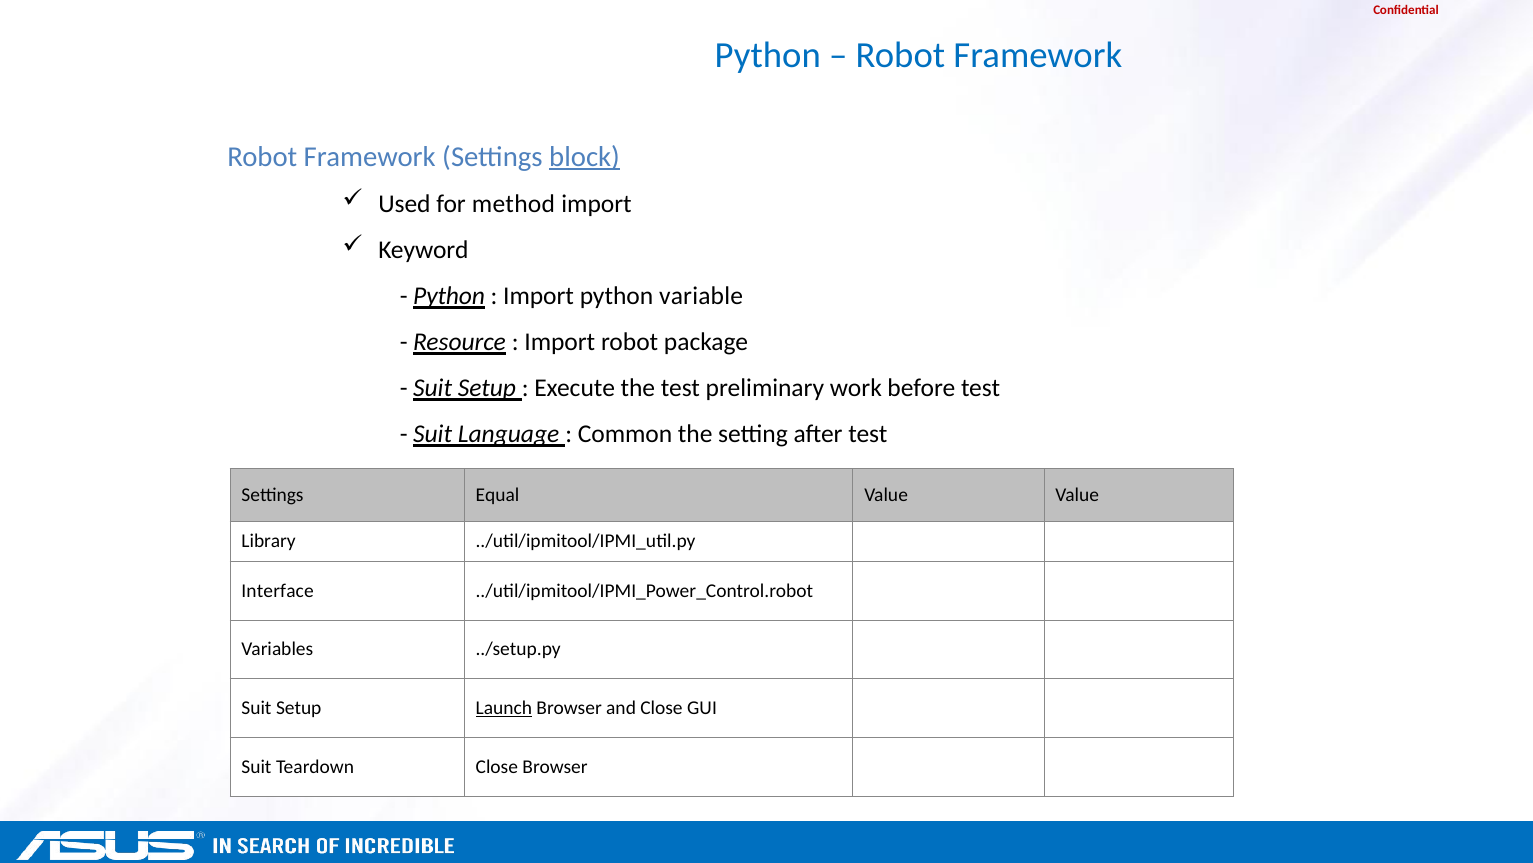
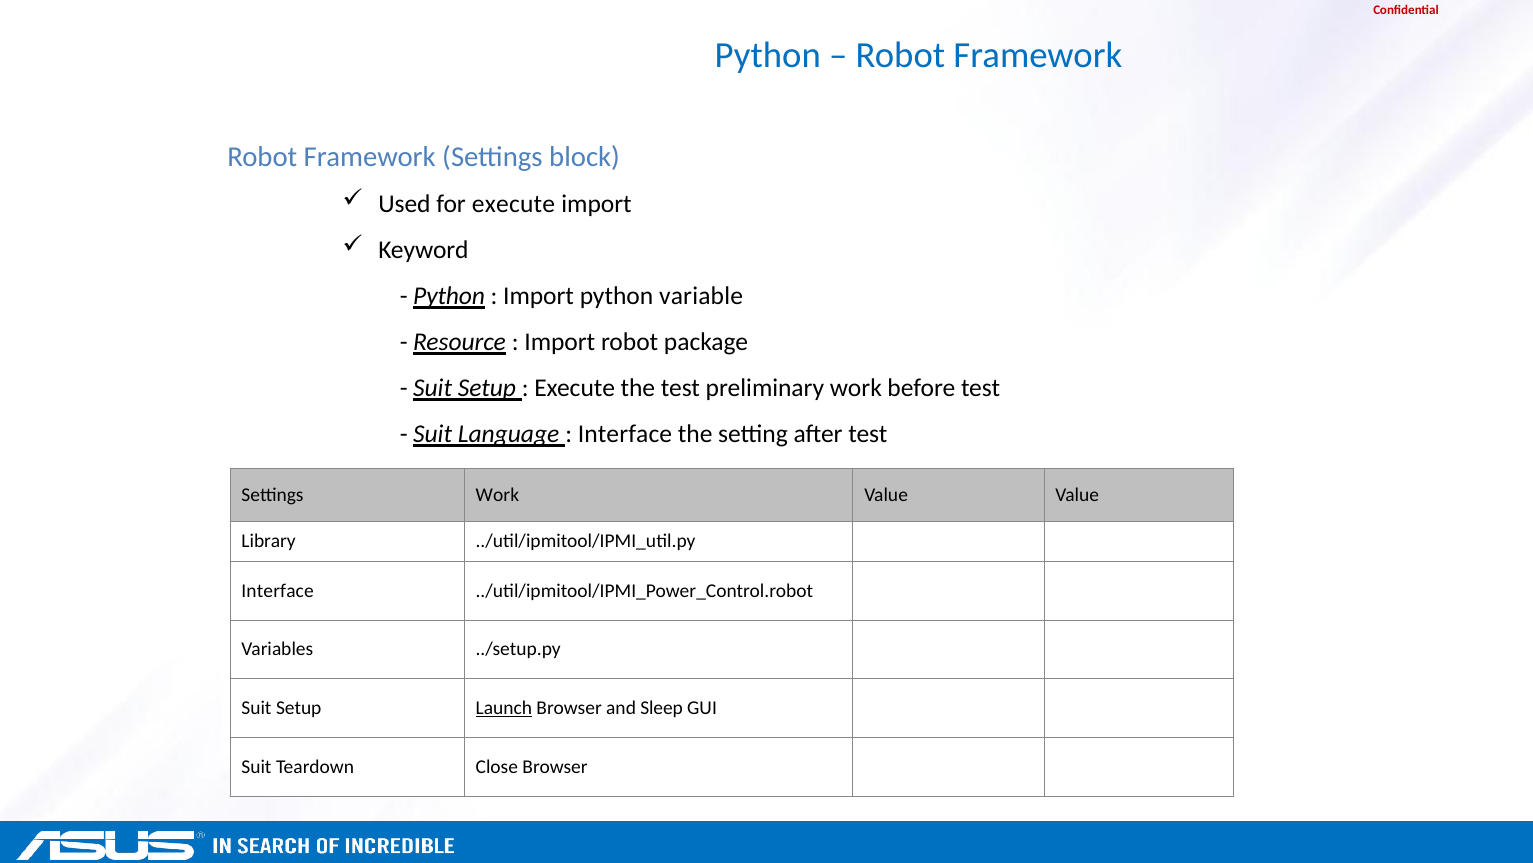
block underline: present -> none (585, 156)
for method: method -> execute (513, 204)
Common: Common -> Interface (625, 434)
Settings Equal: Equal -> Work (497, 495)
and Close: Close -> Sleep (662, 708)
